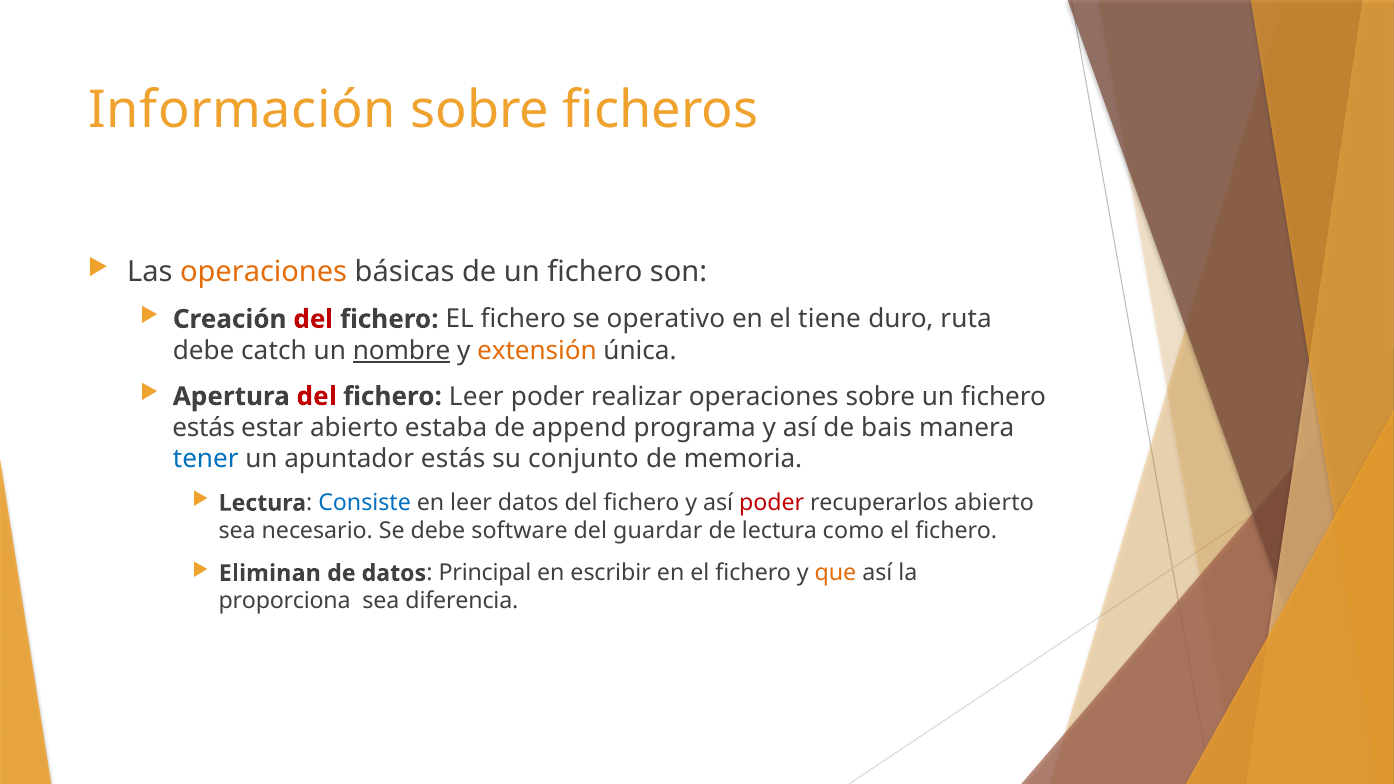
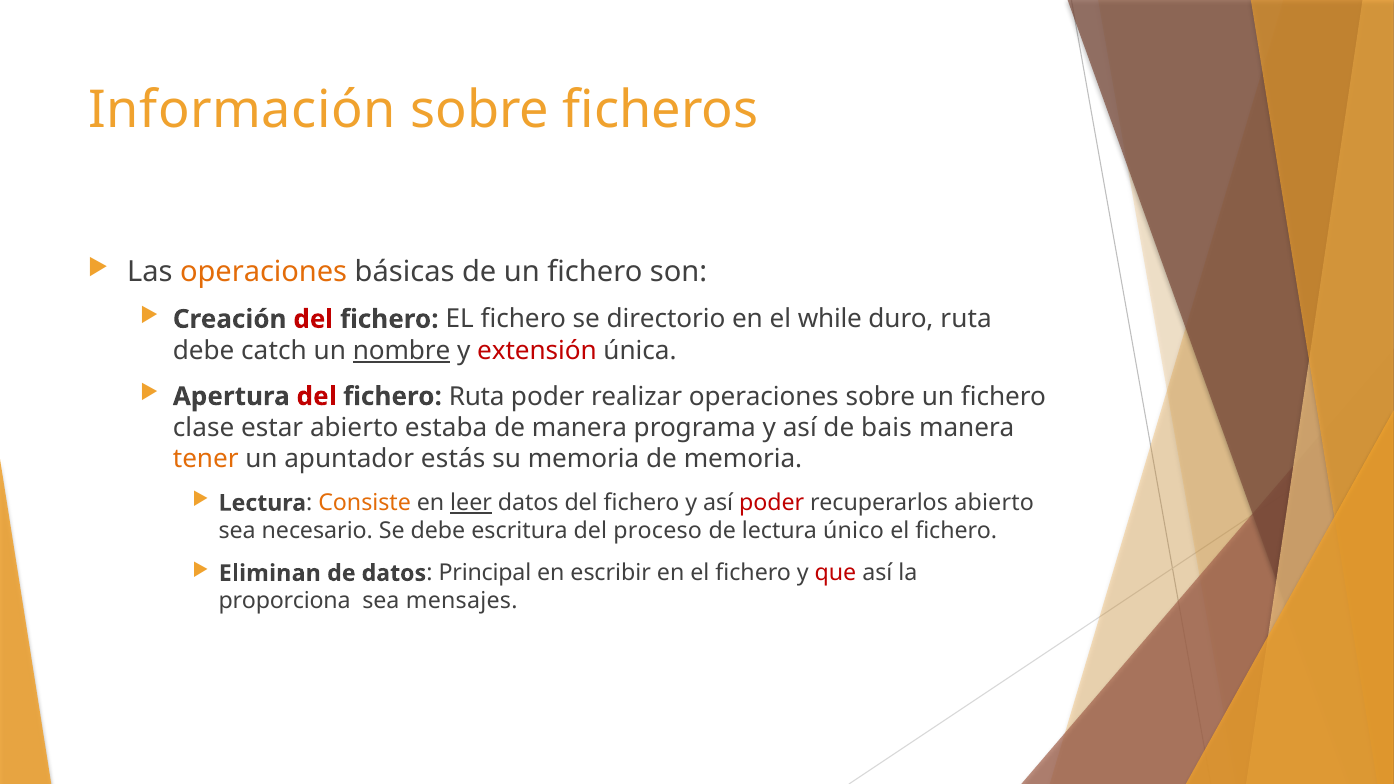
operativo: operativo -> directorio (666, 319)
tiene: tiene -> while (830, 319)
extensión colour: orange -> red (537, 351)
fichero Leer: Leer -> Ruta (477, 396)
estás: estás -> clase (204, 428)
de append: append -> manera (579, 428)
tener colour: blue -> orange (206, 459)
su conjunto: conjunto -> memoria (584, 459)
Consiste colour: blue -> orange (365, 503)
leer underline: none -> present (471, 503)
software: software -> escritura (520, 531)
guardar: guardar -> proceso (658, 531)
como: como -> único (853, 531)
que colour: orange -> red (835, 573)
diferencia: diferencia -> mensajes (462, 601)
